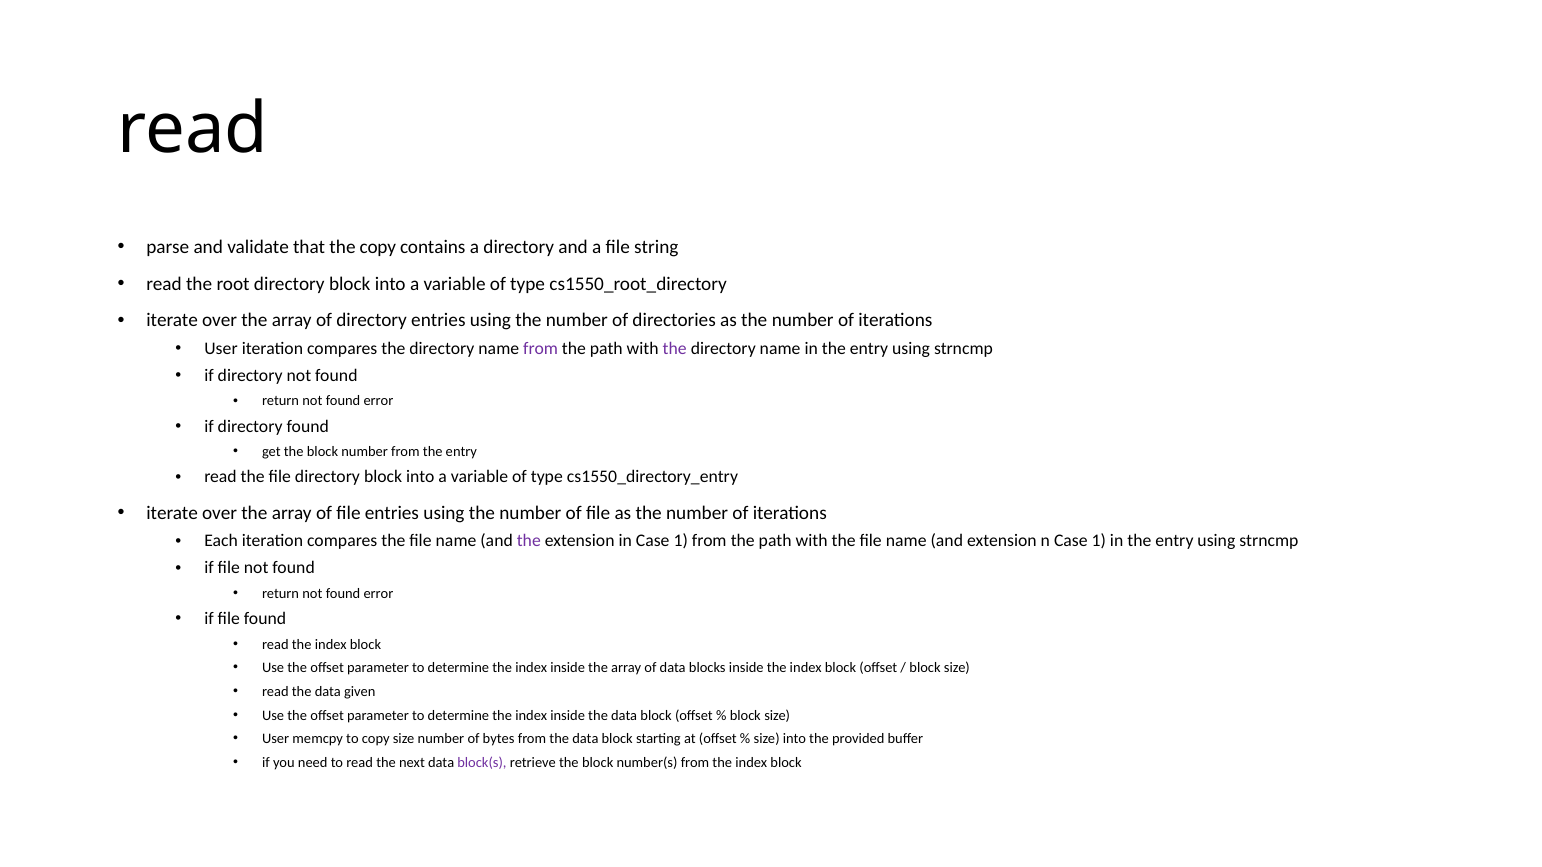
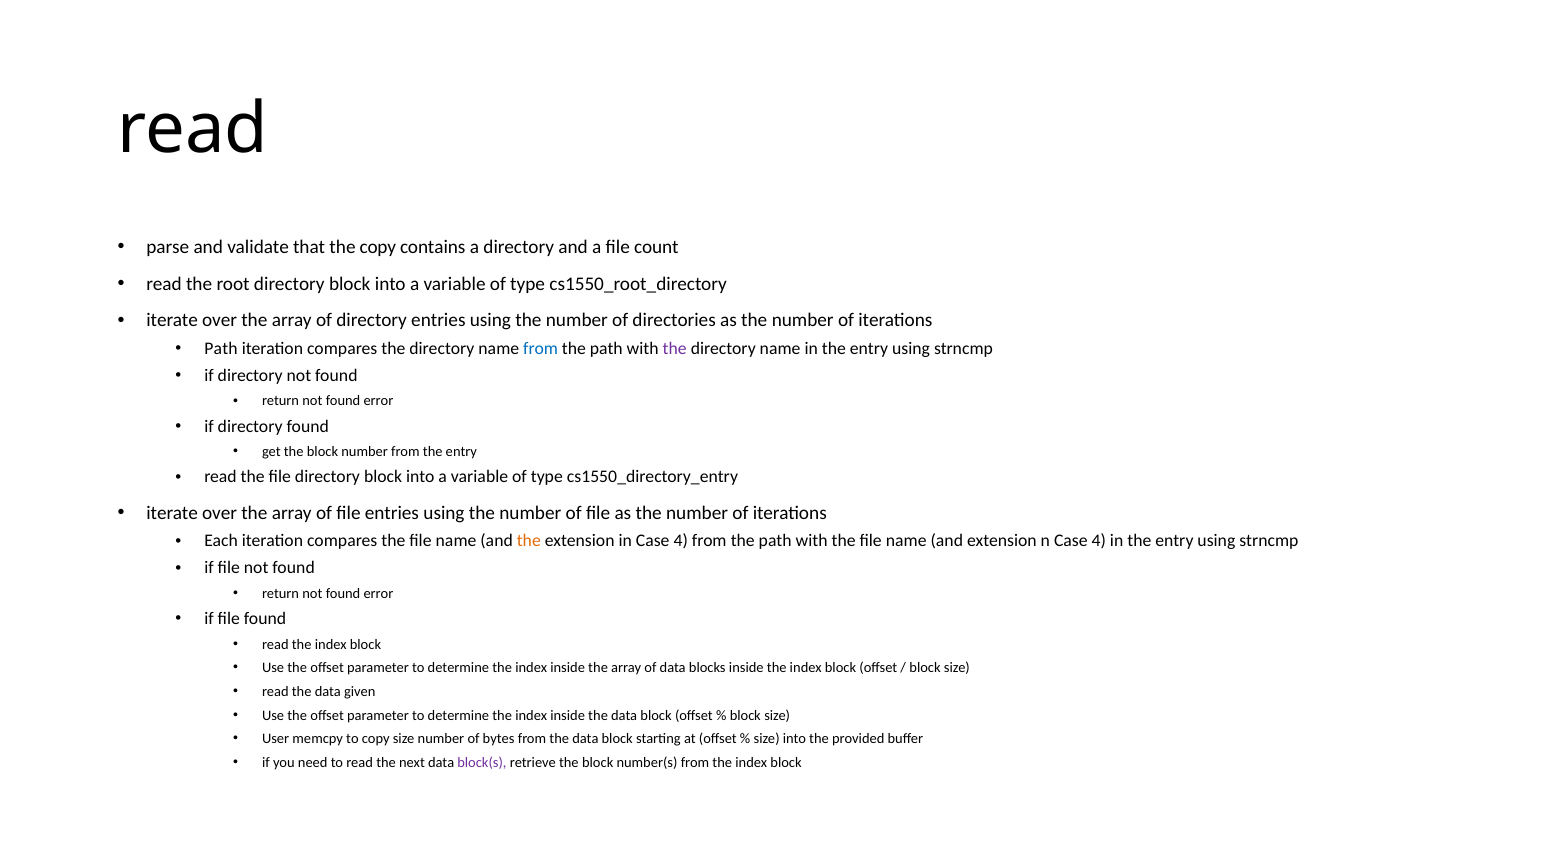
string: string -> count (656, 247)
User: User -> Path (221, 349)
from colour: purple -> blue (541, 349)
the colour: purple -> orange (529, 541)
in Case 1: 1 -> 4 (681, 541)
n Case 1: 1 -> 4 (1099, 541)
